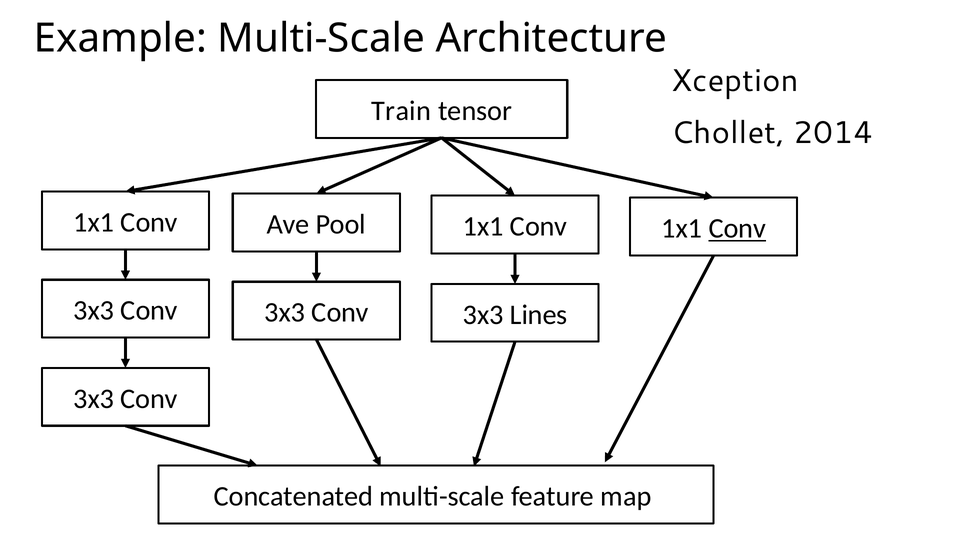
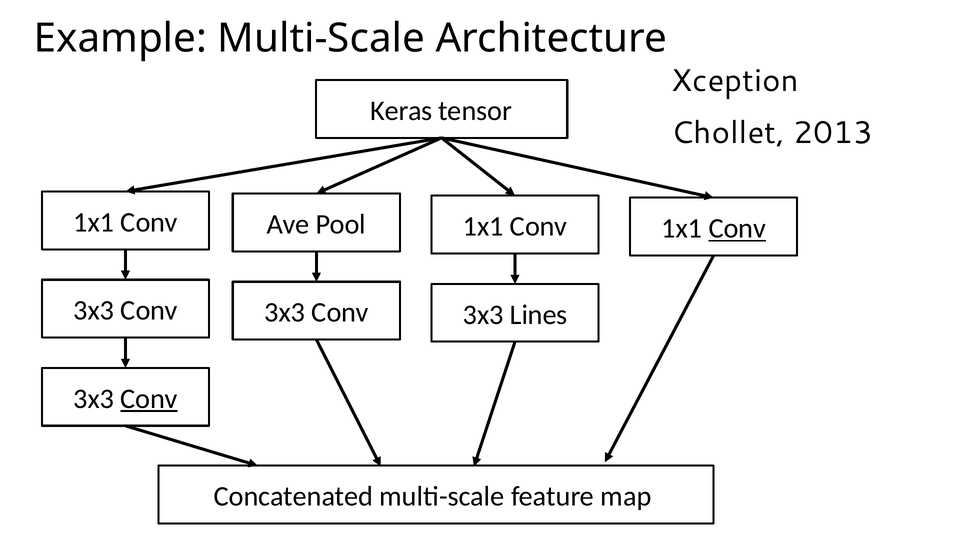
Train: Train -> Keras (401, 111)
2014: 2014 -> 2013 (833, 133)
Conv underline: none -> present (149, 399)
